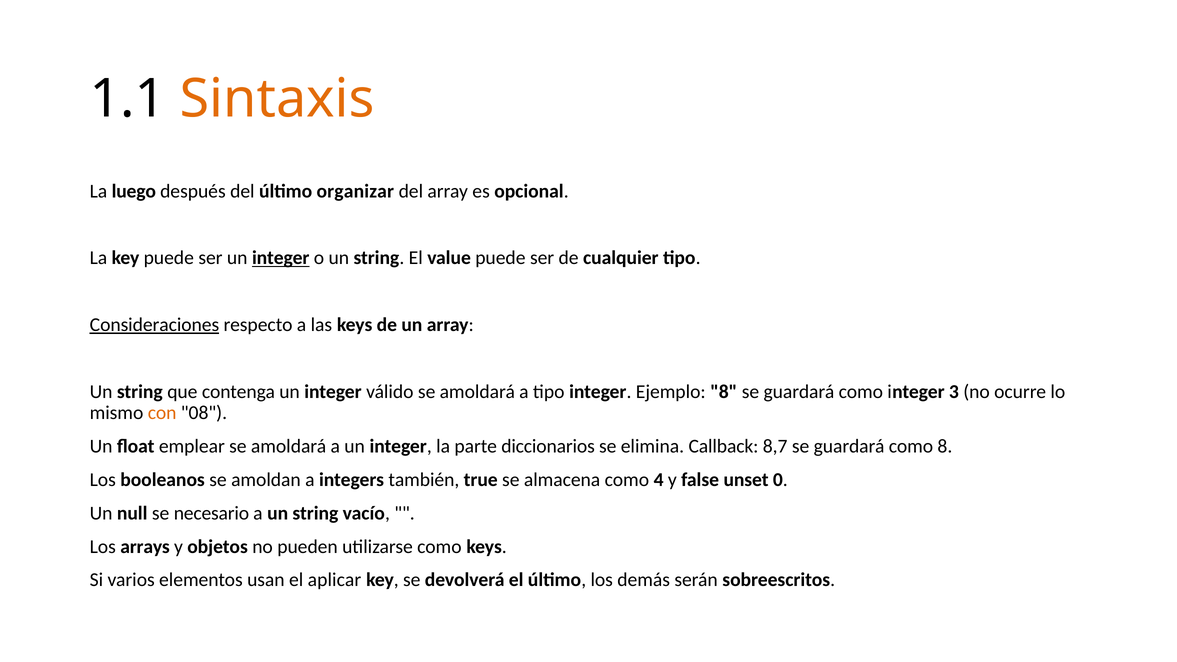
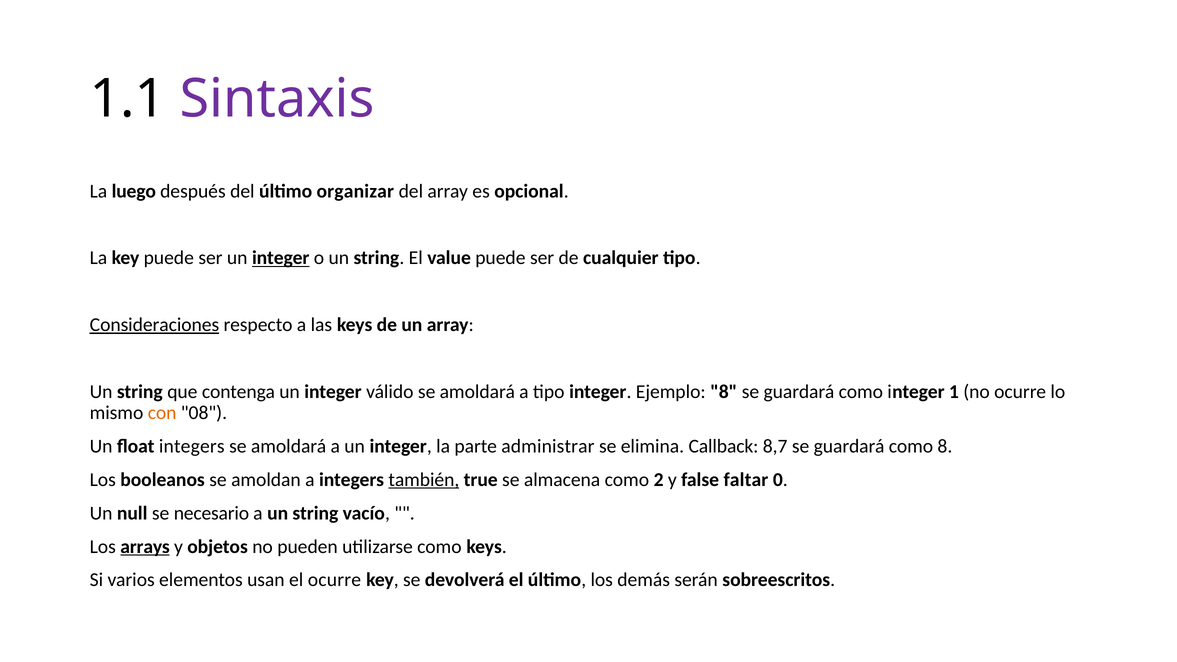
Sintaxis colour: orange -> purple (277, 99)
3: 3 -> 1 (954, 392)
float emplear: emplear -> integers (192, 446)
diccionarios: diccionarios -> administrar (548, 446)
también underline: none -> present (424, 480)
4: 4 -> 2 (659, 480)
unset: unset -> faltar (746, 480)
arrays underline: none -> present (145, 547)
el aplicar: aplicar -> ocurre (334, 580)
